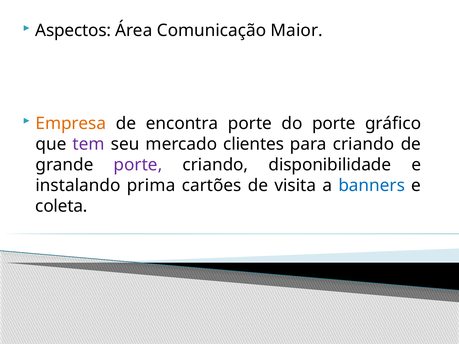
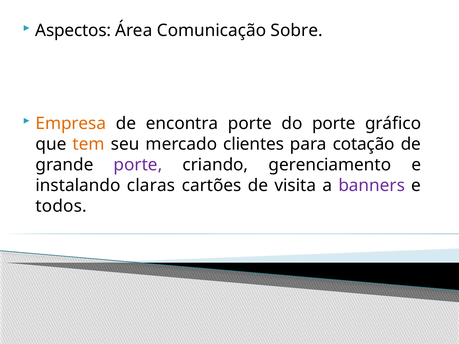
Maior: Maior -> Sobre (297, 31)
tem colour: purple -> orange (89, 144)
para criando: criando -> cotação (364, 144)
disponibilidade: disponibilidade -> gerenciamento (330, 165)
prima: prima -> claras (151, 185)
banners colour: blue -> purple (372, 185)
coleta: coleta -> todos (61, 206)
